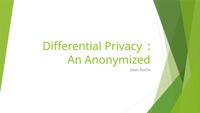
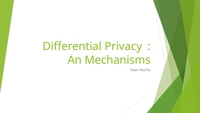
Anonymized: Anonymized -> Mechanisms (118, 60)
